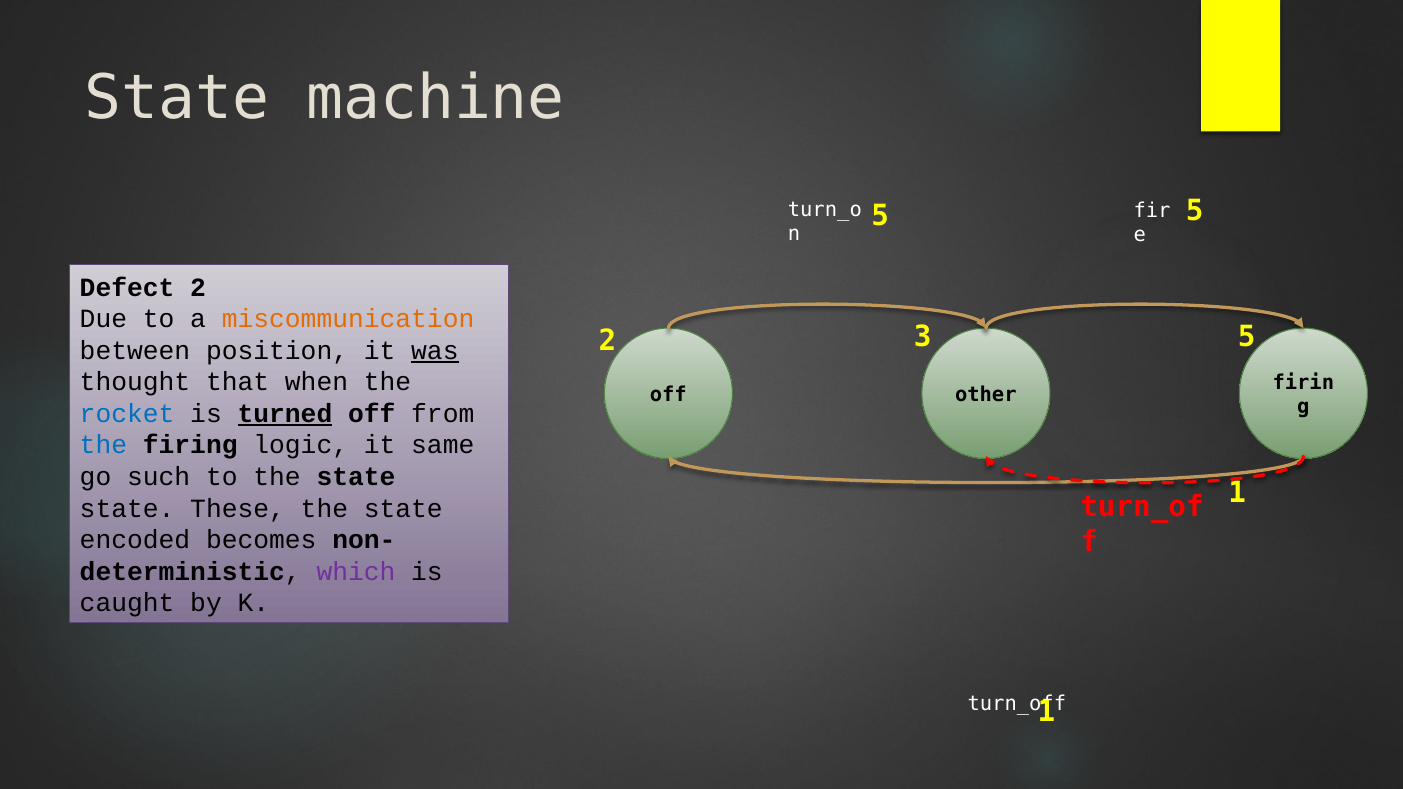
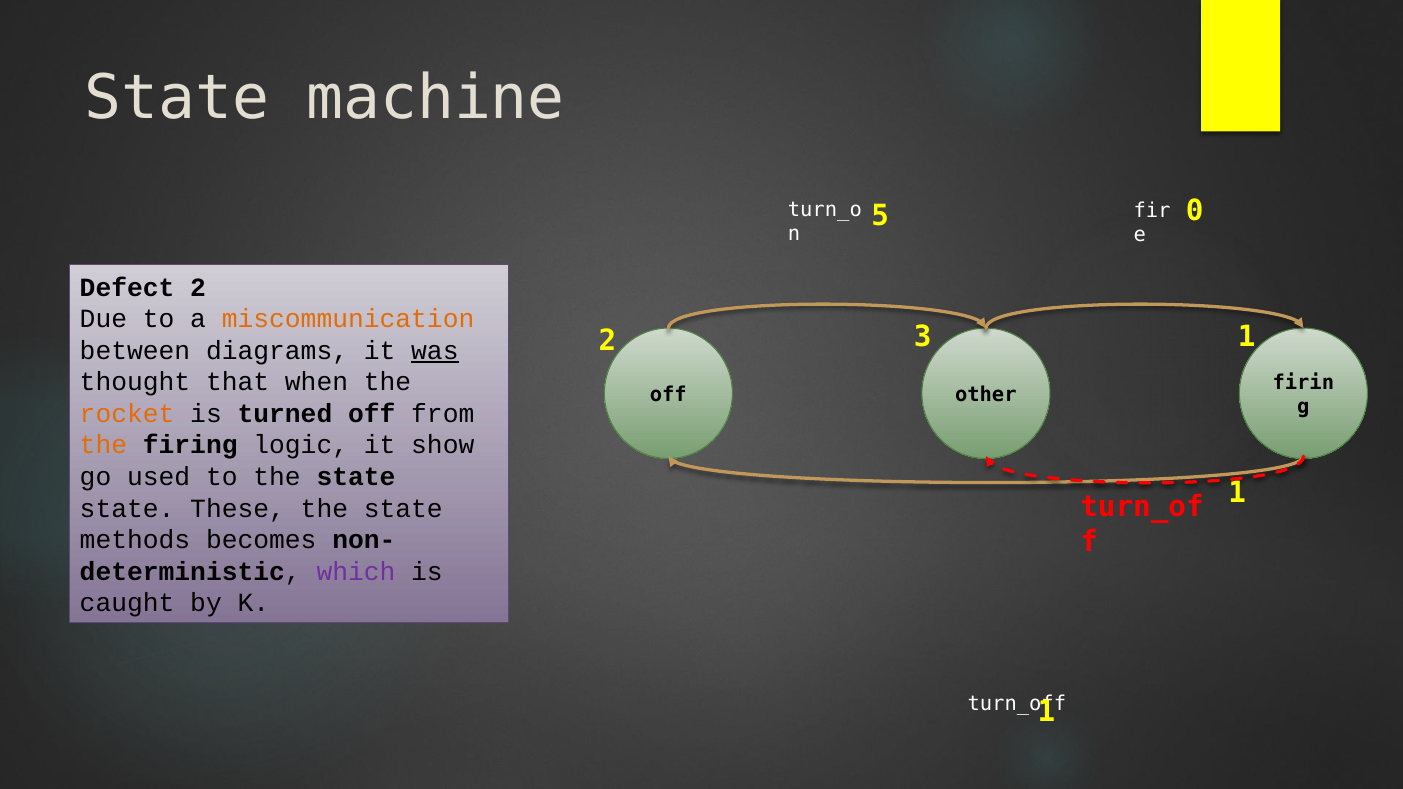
5: 5 -> 0 (1195, 211)
3 5: 5 -> 1 (1247, 337)
position: position -> diagrams (277, 351)
rocket colour: blue -> orange (127, 414)
turned underline: present -> none (285, 414)
the colour: blue -> orange (103, 445)
same: same -> show (443, 445)
such: such -> used (159, 477)
encoded: encoded -> methods (135, 540)
